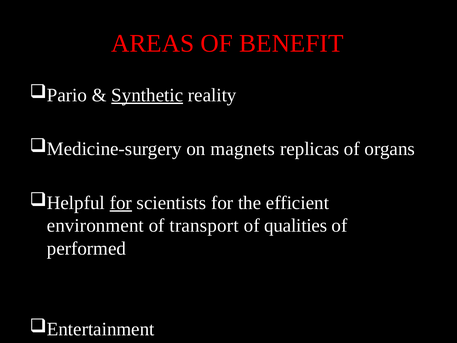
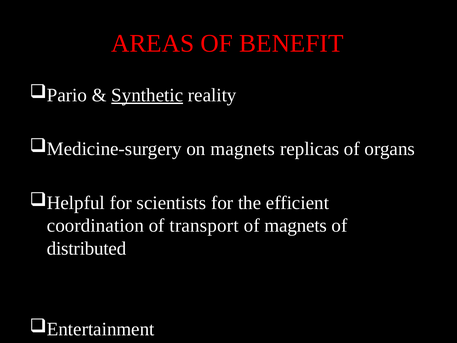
for underline: present -> none (121, 203)
environment: environment -> coordination (95, 226)
of qualities: qualities -> magnets (296, 226)
performed: performed -> distributed (87, 248)
